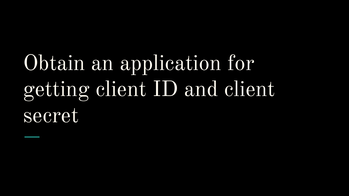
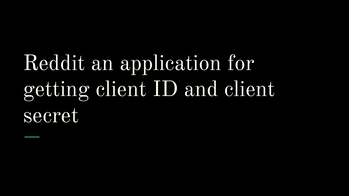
Obtain: Obtain -> Reddit (54, 63)
